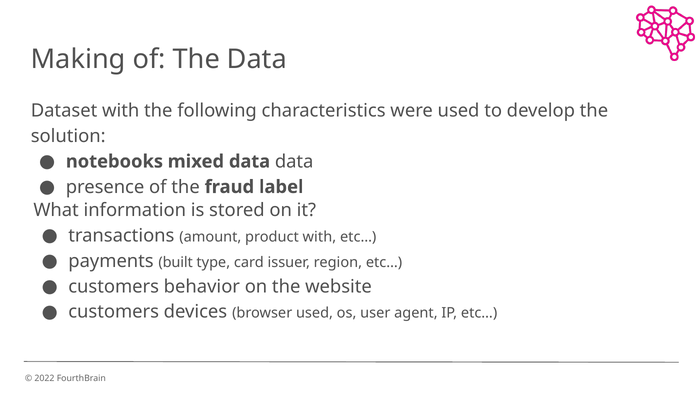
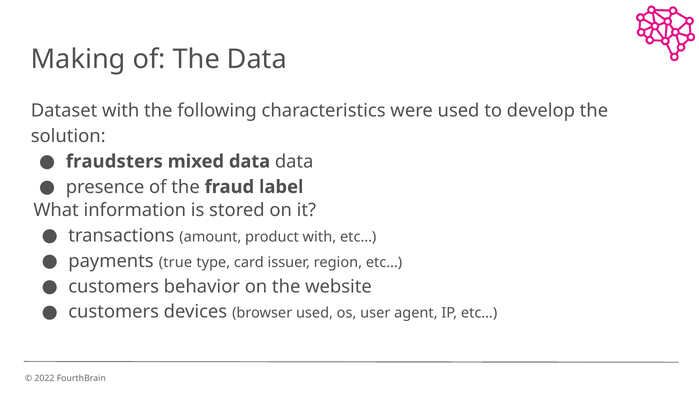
notebooks: notebooks -> fraudsters (114, 162)
built: built -> true (175, 262)
